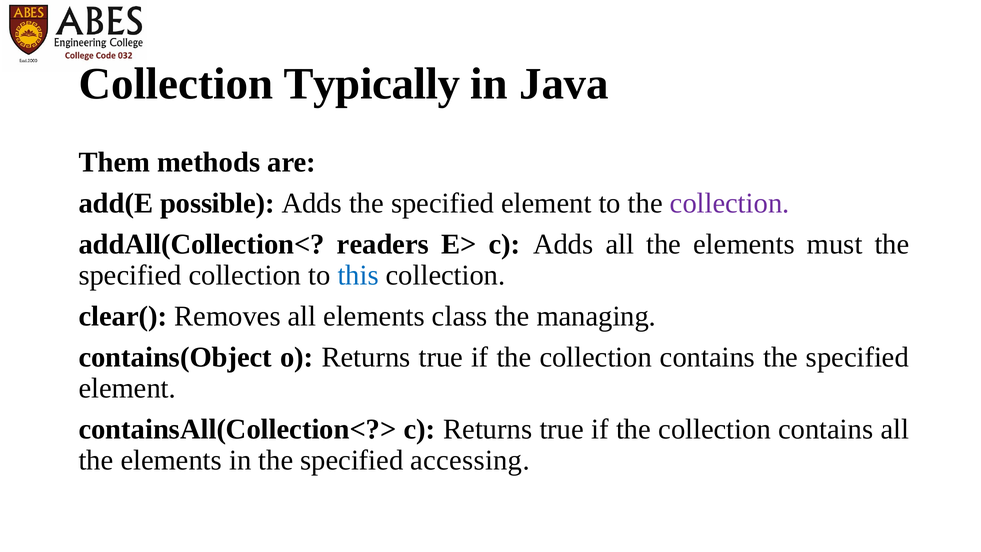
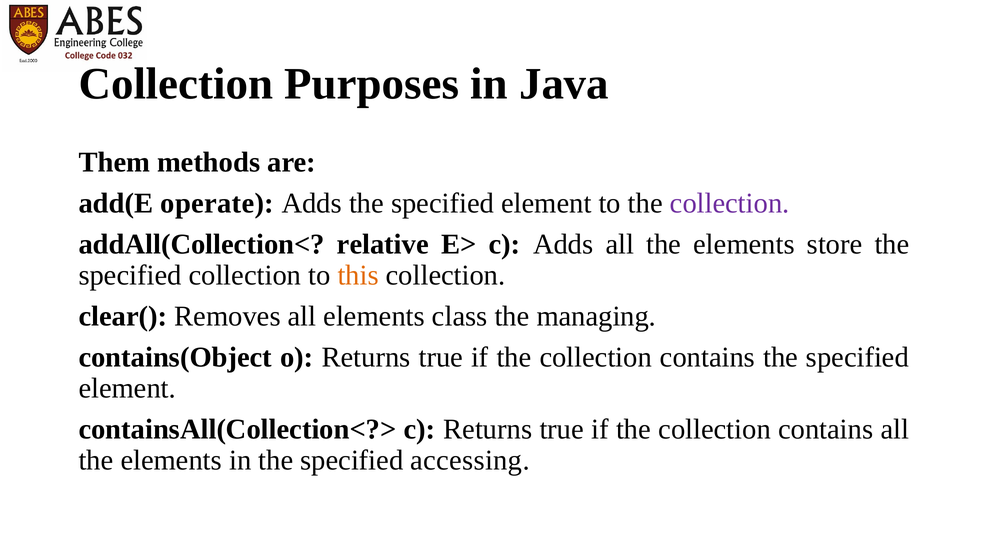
Typically: Typically -> Purposes (372, 84)
possible: possible -> operate (217, 203)
readers: readers -> relative (383, 244)
must: must -> store (835, 244)
this colour: blue -> orange (358, 275)
